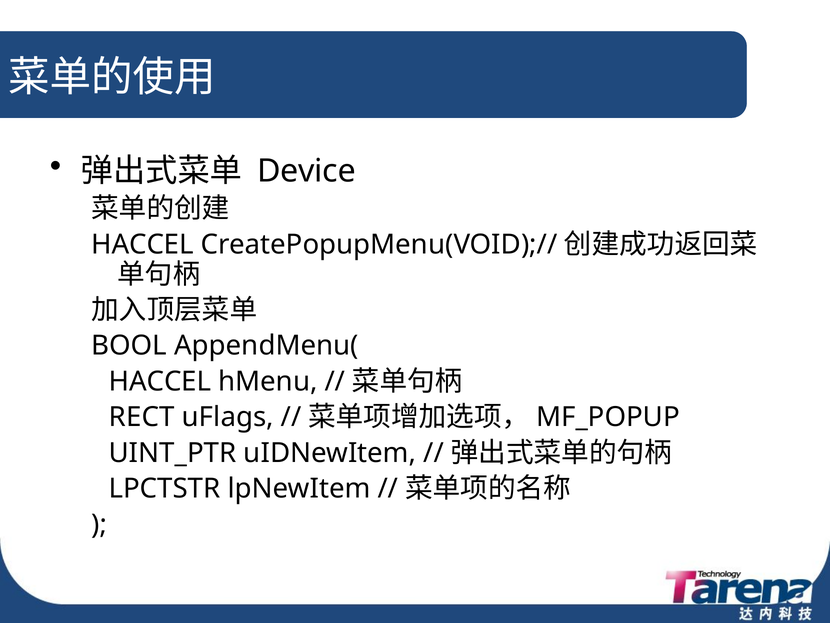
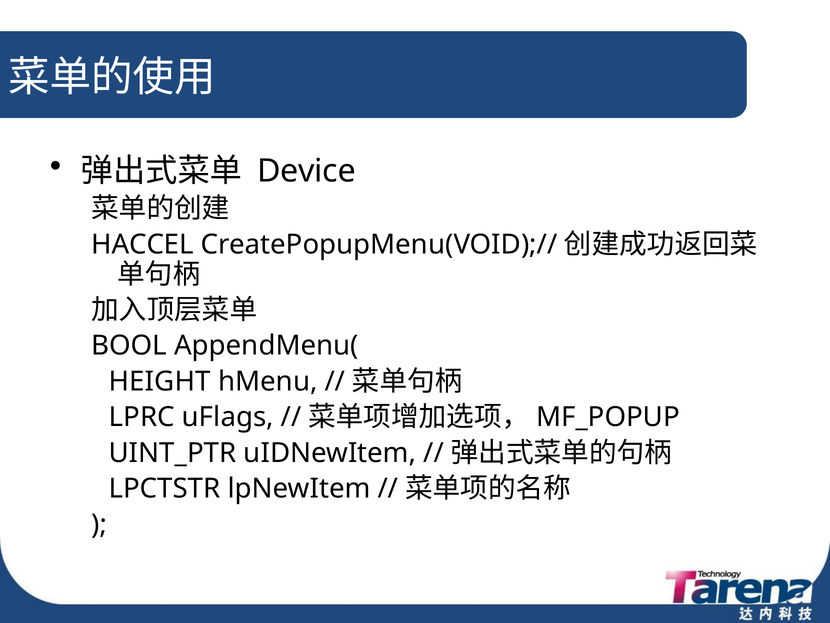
HACCEL: HACCEL -> HEIGHT (160, 381)
RECT: RECT -> LPRC (142, 417)
